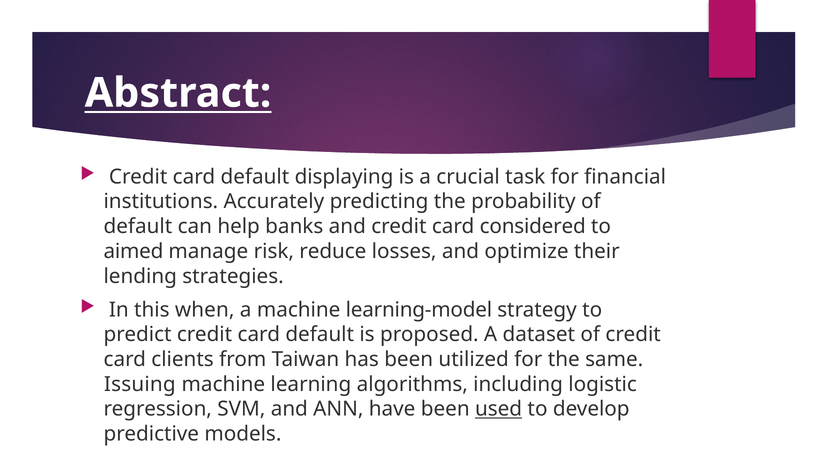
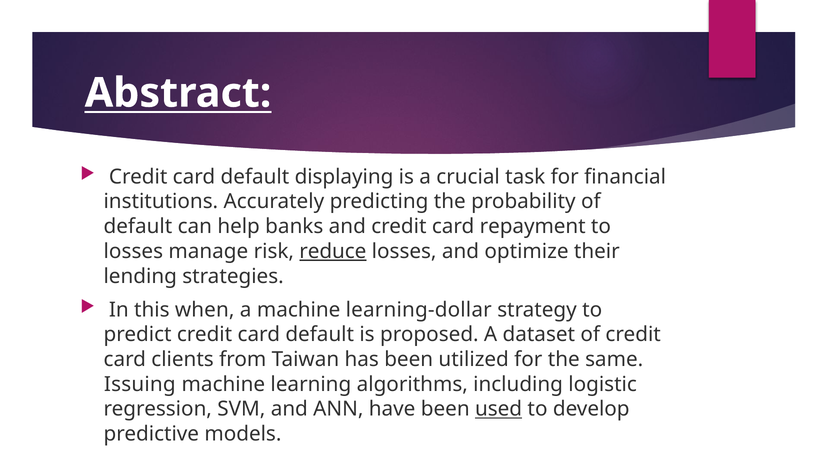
considered: considered -> repayment (533, 226)
aimed: aimed -> losses (133, 251)
reduce underline: none -> present (333, 251)
learning-model: learning-model -> learning-dollar (419, 310)
